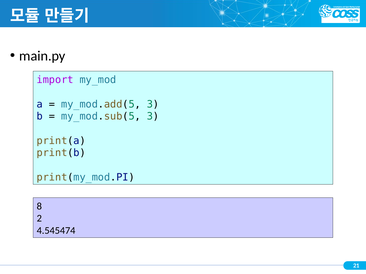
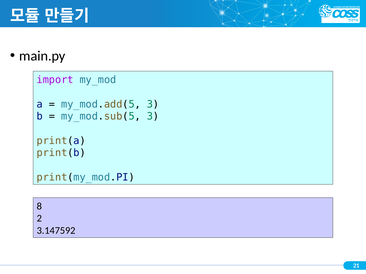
4.545474: 4.545474 -> 3.147592 (56, 231)
